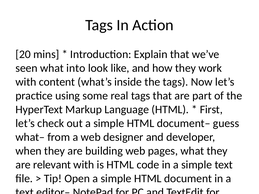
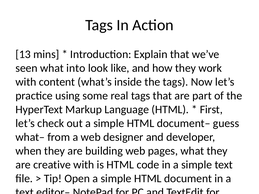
20: 20 -> 13 (23, 54)
are relevant: relevant -> creative (52, 165)
